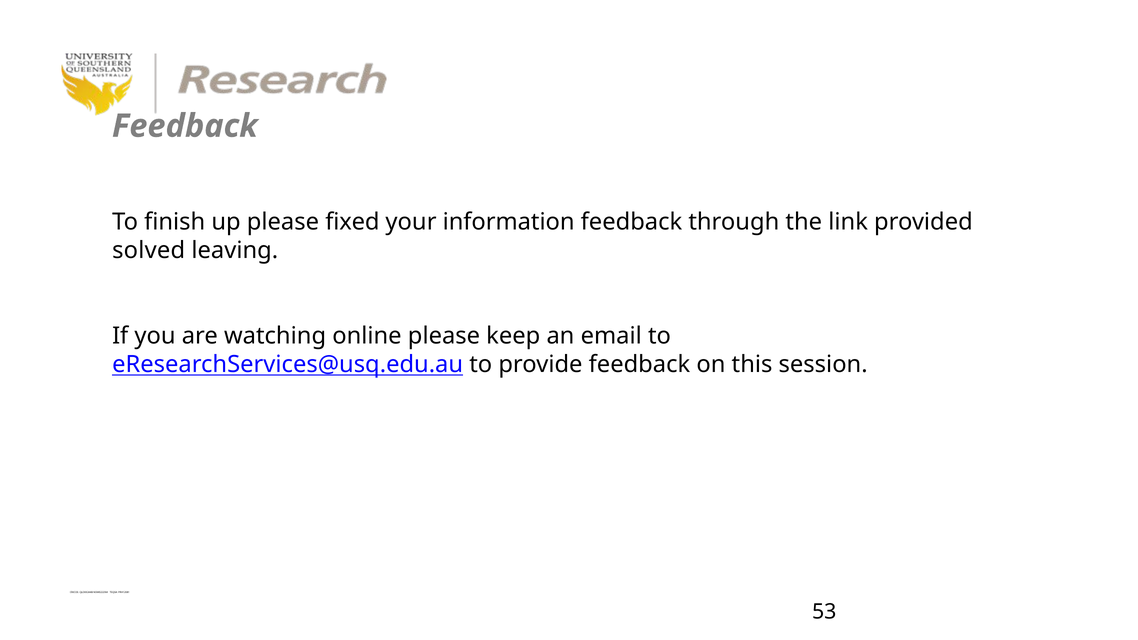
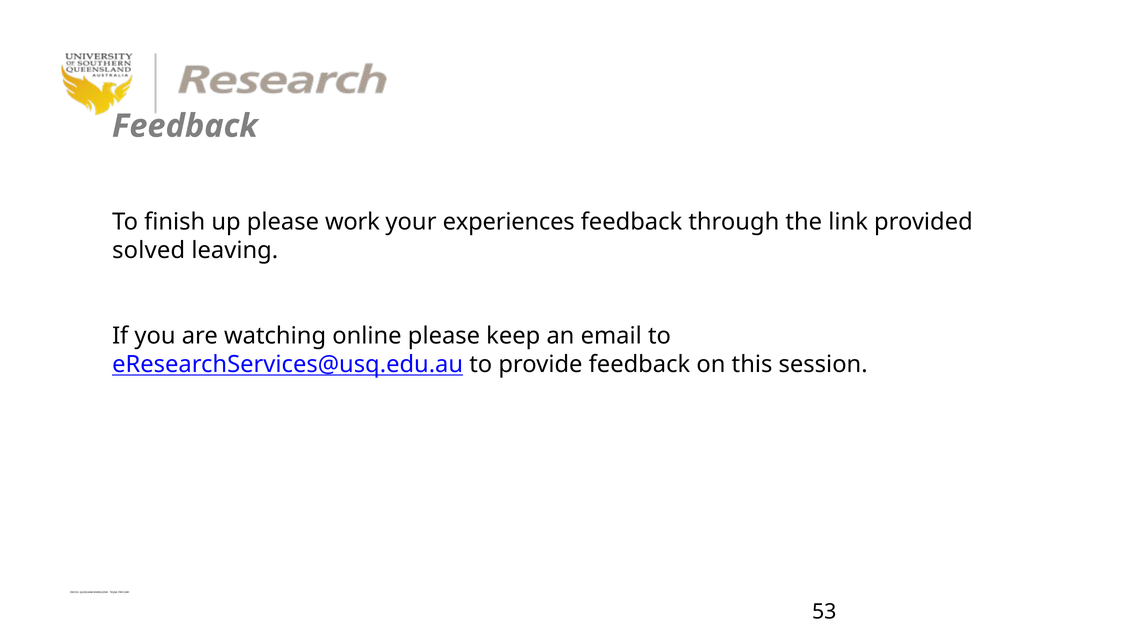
fixed: fixed -> work (352, 222)
information: information -> experiences (509, 222)
